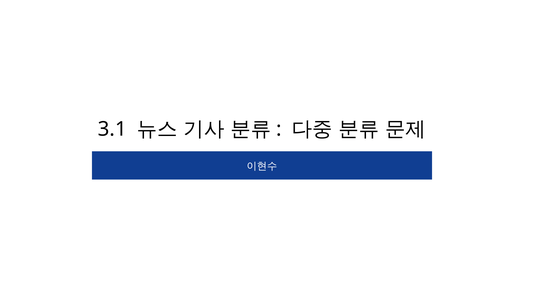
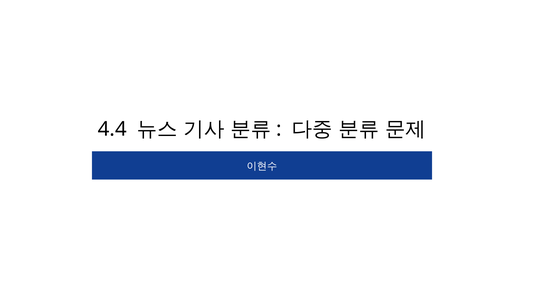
3.1: 3.1 -> 4.4 (112, 129)
